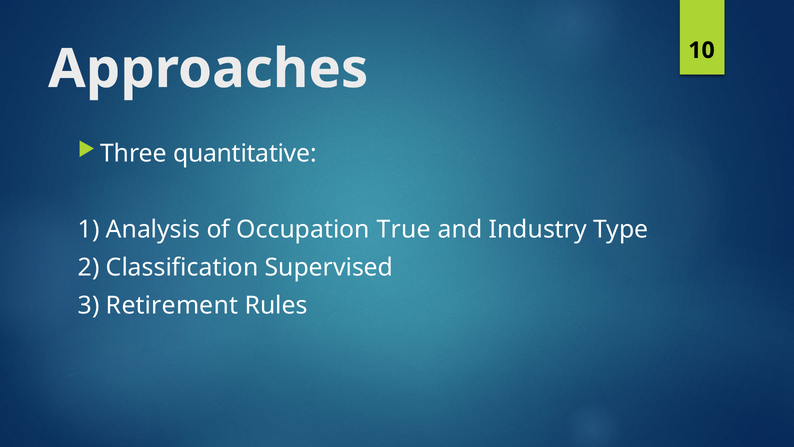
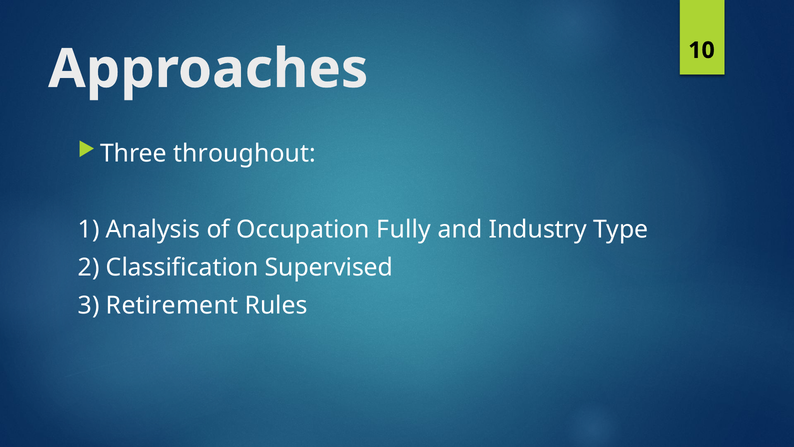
quantitative: quantitative -> throughout (245, 153)
True: True -> Fully (404, 229)
